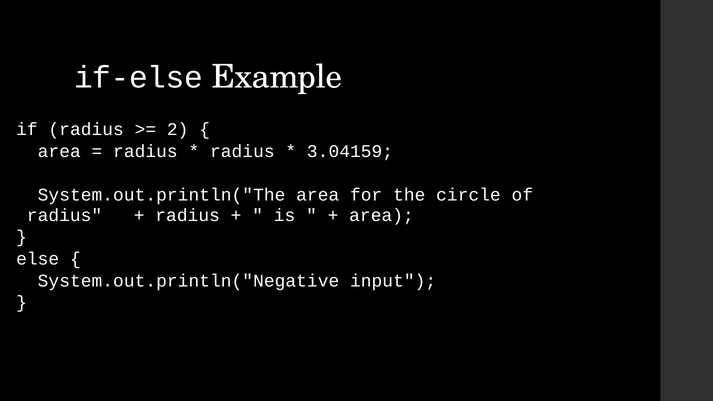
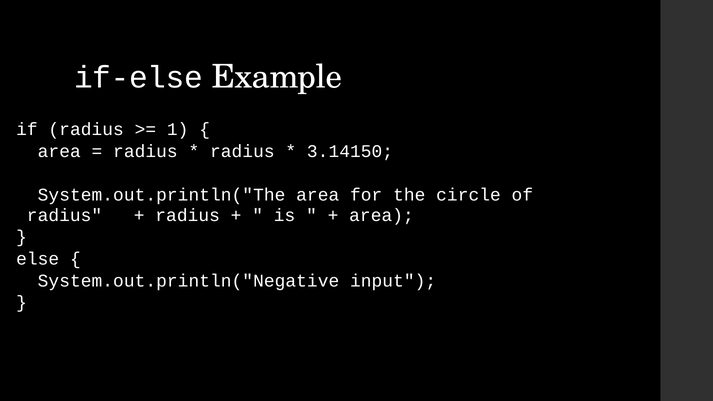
2: 2 -> 1 (178, 130)
3.04159: 3.04159 -> 3.14150 (350, 151)
